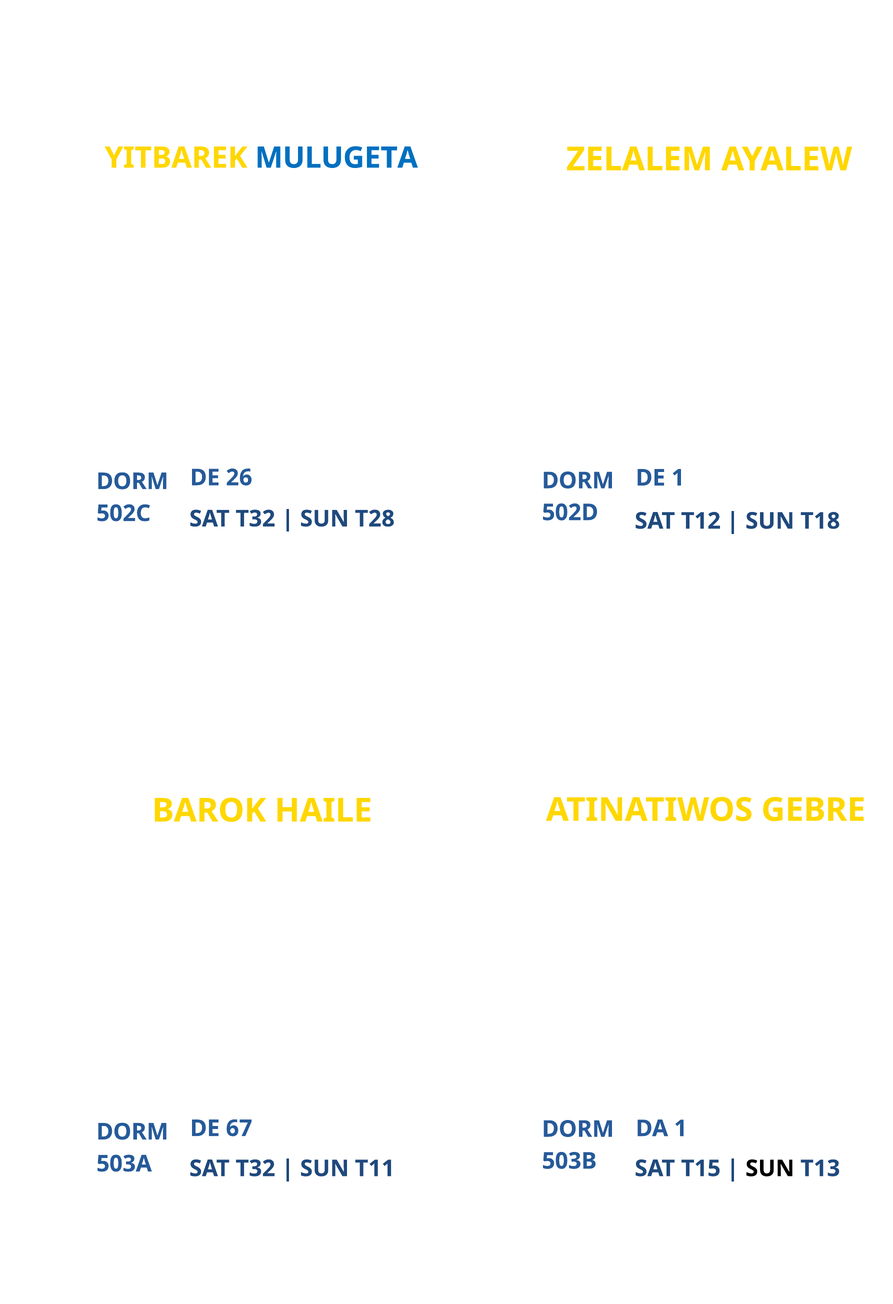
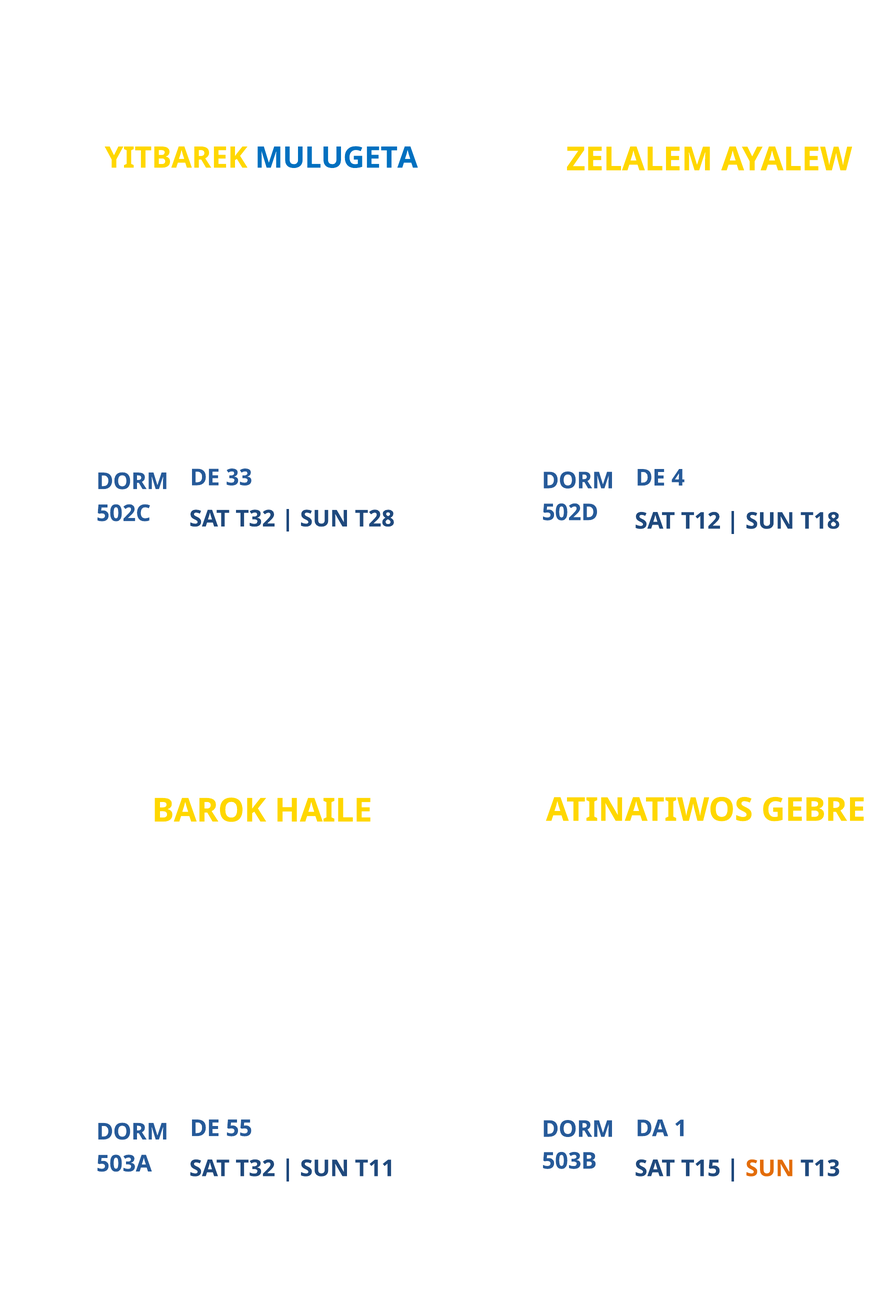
26: 26 -> 33 (239, 478)
DE 1: 1 -> 4 (678, 478)
67: 67 -> 55 (239, 1128)
SUN colour: black -> orange (770, 1168)
